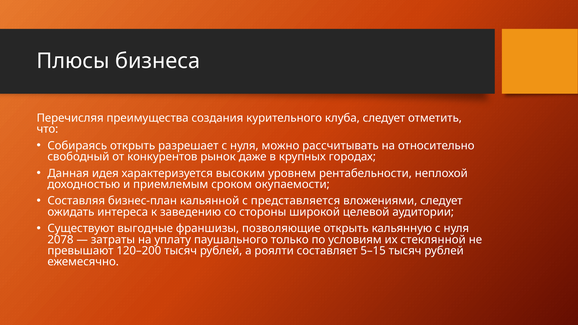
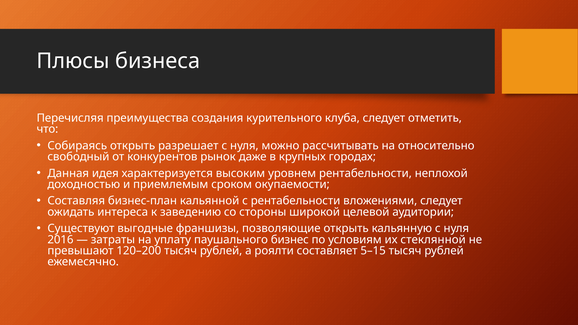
с представляется: представляется -> рентабельности (296, 201)
2078: 2078 -> 2016 (60, 240)
только: только -> бизнес (290, 240)
